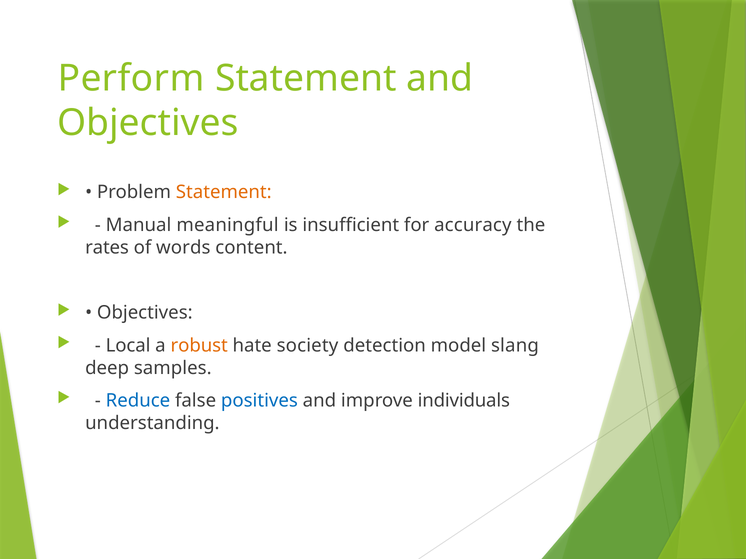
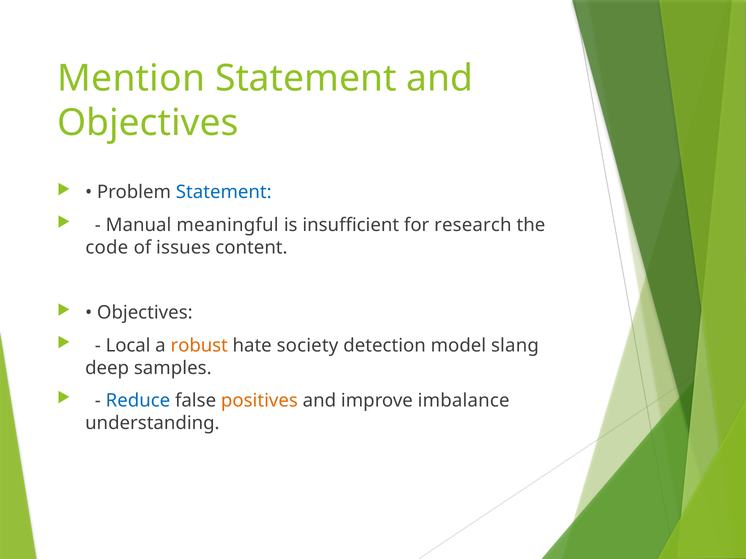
Perform: Perform -> Mention (131, 78)
Statement colour: orange -> blue (224, 193)
accuracy: accuracy -> research (473, 225)
rates: rates -> code (107, 248)
words: words -> issues (183, 248)
positives colour: blue -> orange (259, 401)
individuals: individuals -> imbalance (464, 401)
